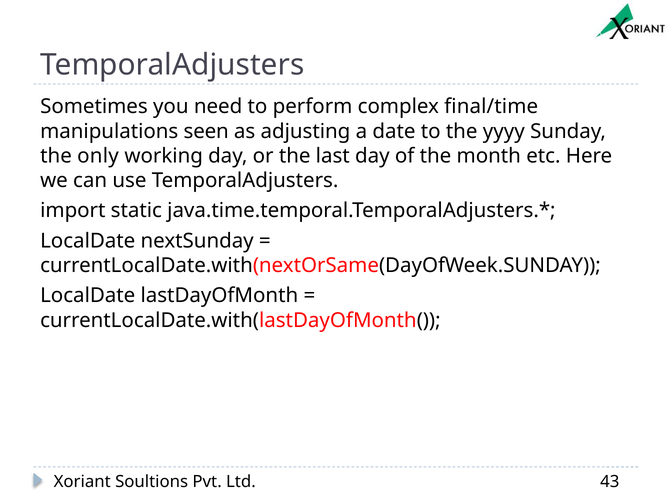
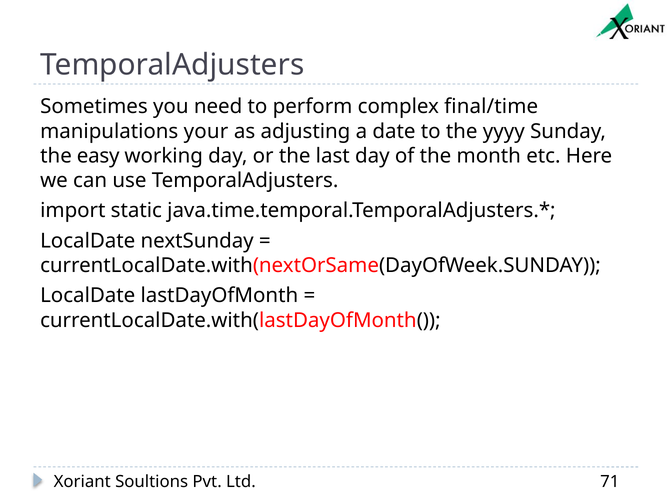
seen: seen -> your (206, 131)
only: only -> easy (98, 156)
43: 43 -> 71 (610, 482)
